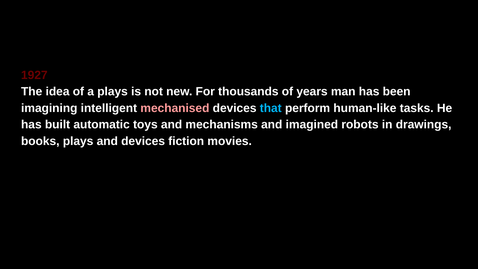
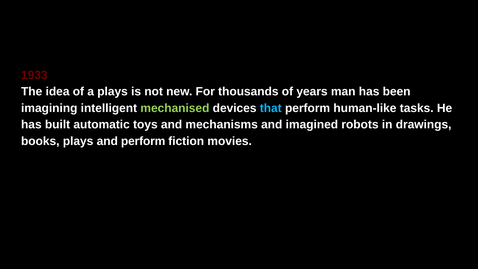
1927: 1927 -> 1933 (34, 75)
mechanised colour: pink -> light green (175, 108)
and devices: devices -> perform (143, 141)
